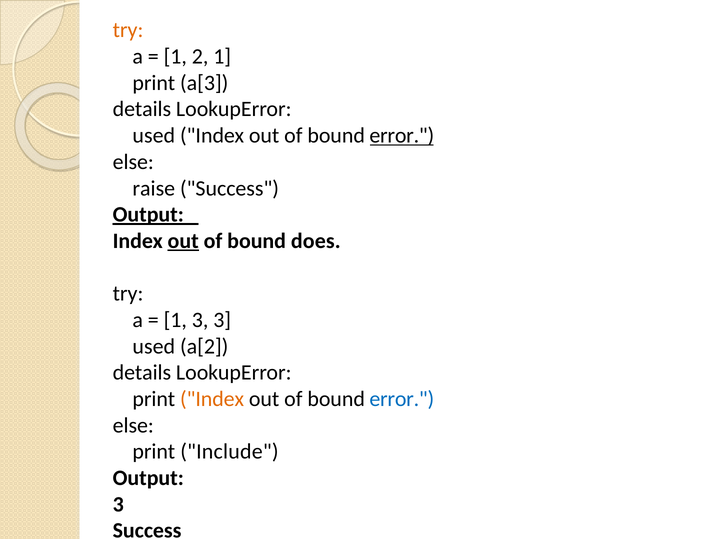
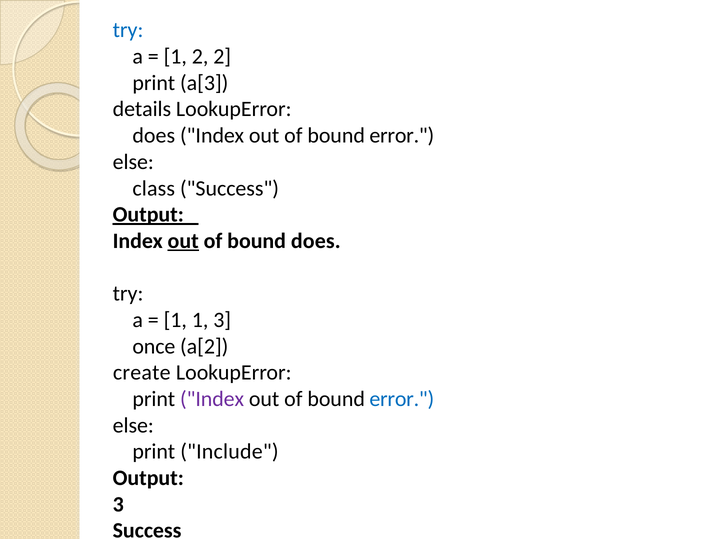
try colour: orange -> blue (128, 30)
2 1: 1 -> 2 (222, 57)
used: used -> does (154, 135)
error underline: present -> none (402, 135)
raise: raise -> class (154, 188)
1 3: 3 -> 1 (200, 320)
used: used -> once (154, 346)
details: details -> create (142, 372)
Index colour: orange -> purple (212, 399)
